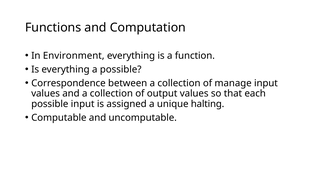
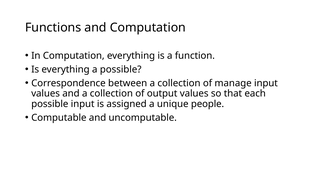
In Environment: Environment -> Computation (74, 56)
halting: halting -> people (208, 104)
